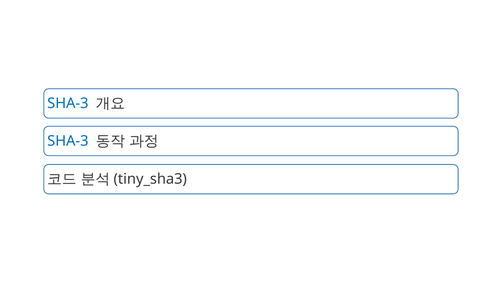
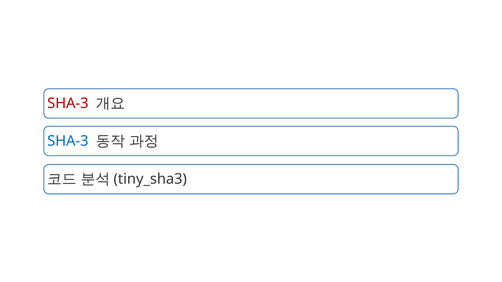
SHA-3 colour: blue -> red (68, 104)
